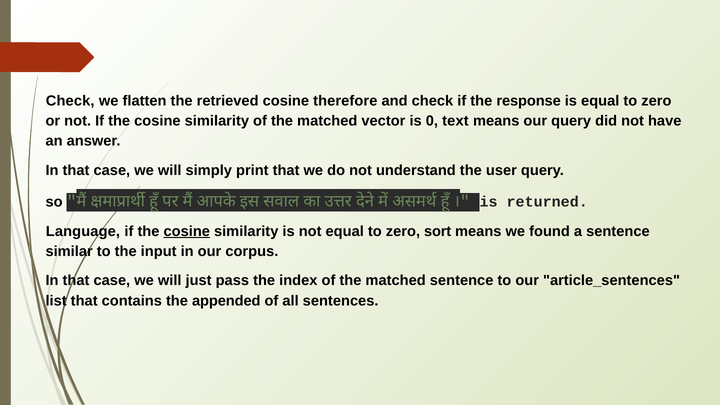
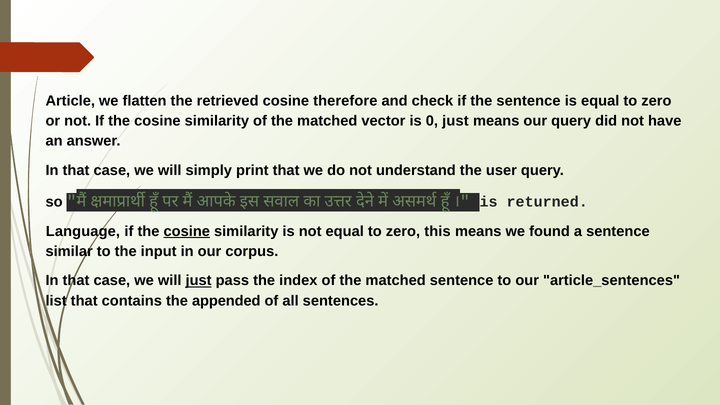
Check: Check -> Article (70, 101)
the response: response -> sentence (528, 101)
0 text: text -> just (455, 121)
sort: sort -> this (437, 231)
just underline: none -> present (199, 281)
